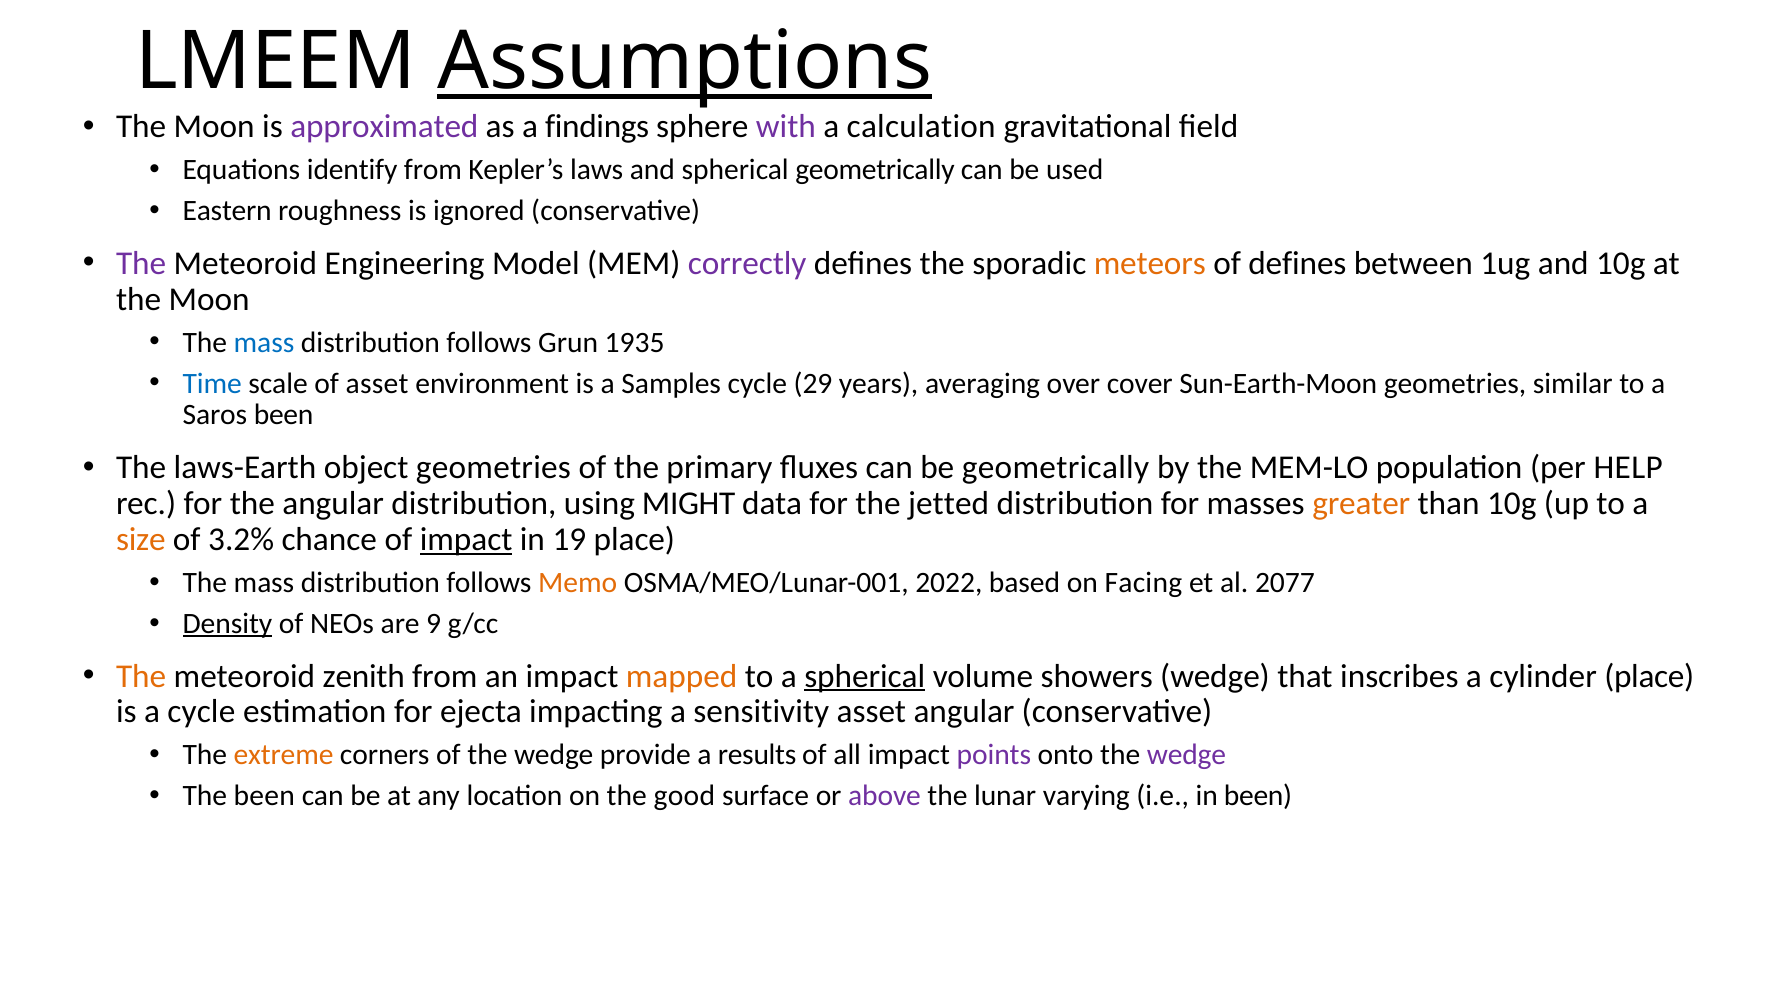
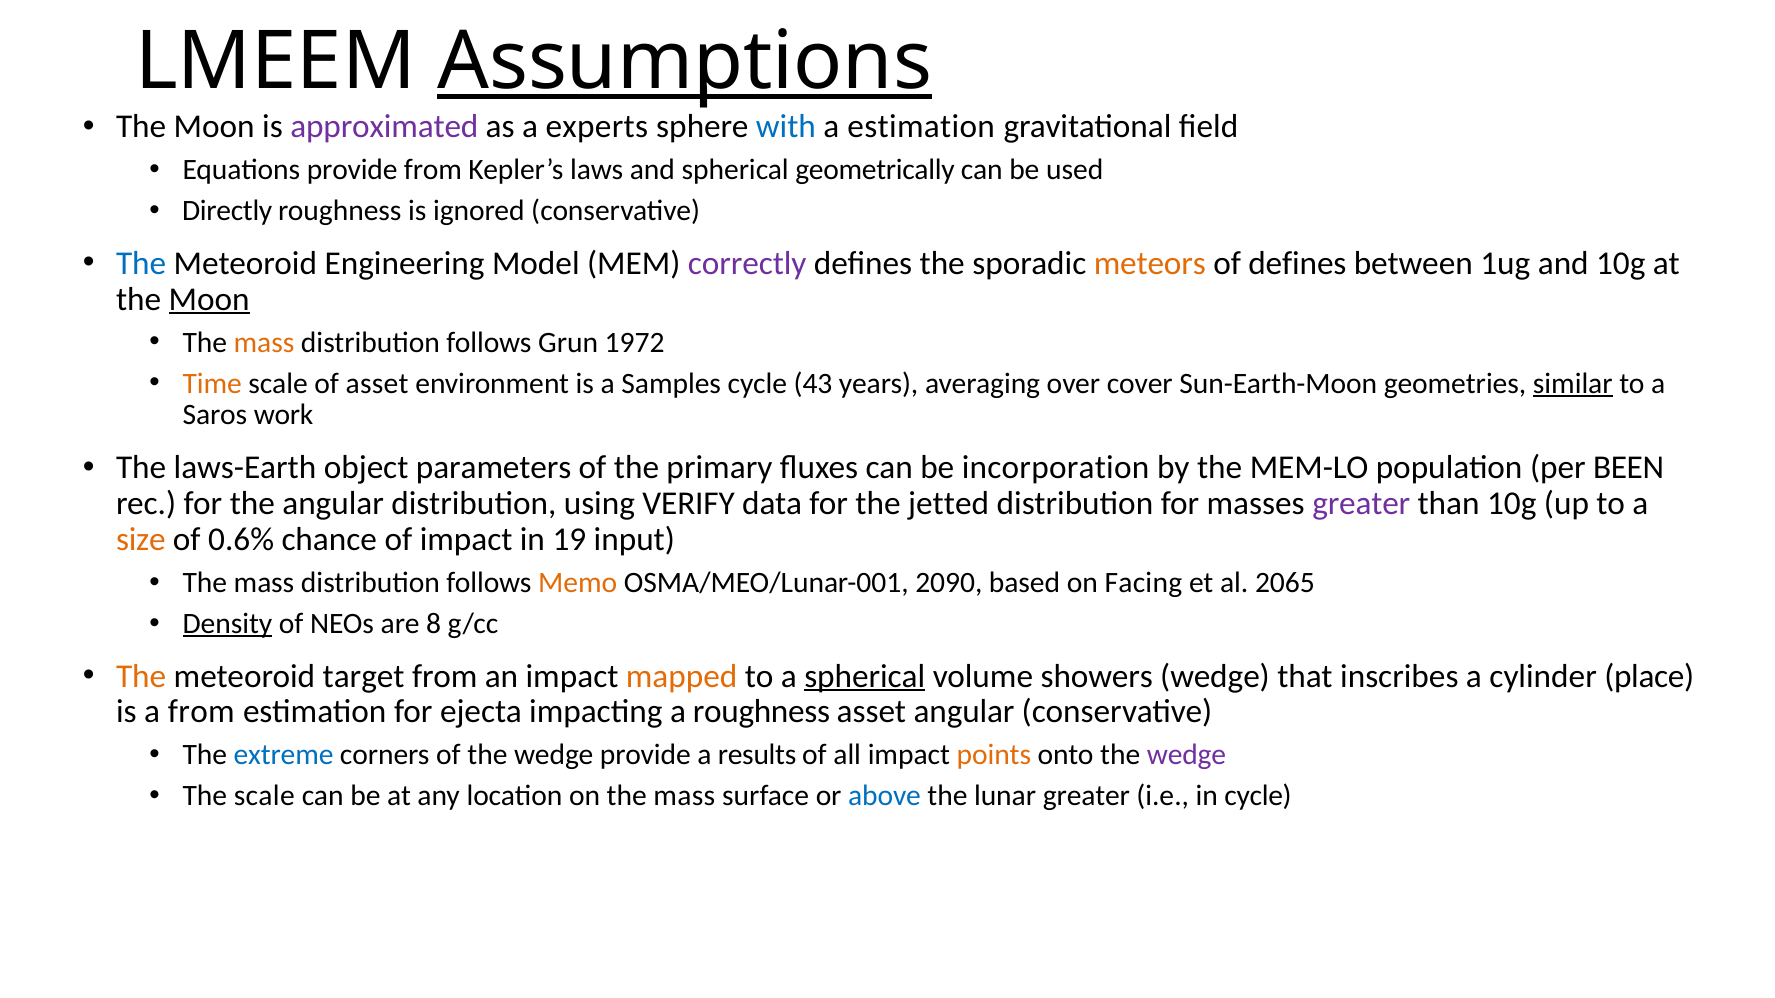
findings: findings -> experts (597, 127)
with colour: purple -> blue (786, 127)
a calculation: calculation -> estimation (921, 127)
Equations identify: identify -> provide (352, 170)
Eastern: Eastern -> Directly (227, 211)
The colour: purple -> blue (141, 263)
Moon underline: none -> present (209, 299)
mass colour: blue -> orange (264, 342)
1935: 1935 -> 1972 (635, 342)
Time colour: blue -> orange (212, 384)
29: 29 -> 43 (813, 384)
similar underline: none -> present (1573, 384)
Saros been: been -> work (284, 415)
object geometries: geometries -> parameters (494, 468)
be geometrically: geometrically -> incorporation (1056, 468)
HELP: HELP -> BEEN (1629, 468)
MIGHT: MIGHT -> VERIFY (689, 504)
greater colour: orange -> purple (1361, 504)
3.2%: 3.2% -> 0.6% (241, 540)
impact underline: present -> none (466, 540)
19 place: place -> input (634, 540)
2022: 2022 -> 2090 (949, 583)
2077: 2077 -> 2065 (1285, 583)
9: 9 -> 8 (434, 624)
zenith: zenith -> target (364, 676)
a cycle: cycle -> from (201, 712)
a sensitivity: sensitivity -> roughness (761, 712)
extreme colour: orange -> blue (284, 755)
points colour: purple -> orange (994, 755)
The been: been -> scale (264, 797)
on the good: good -> mass (684, 797)
above colour: purple -> blue (885, 797)
lunar varying: varying -> greater (1086, 797)
in been: been -> cycle (1258, 797)
